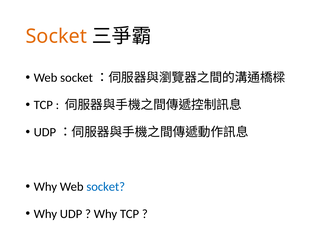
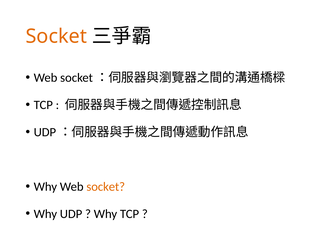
socket colour: blue -> orange (106, 187)
